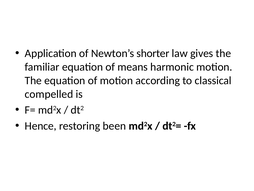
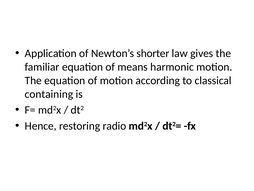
compelled: compelled -> containing (49, 94)
been: been -> radio (114, 126)
